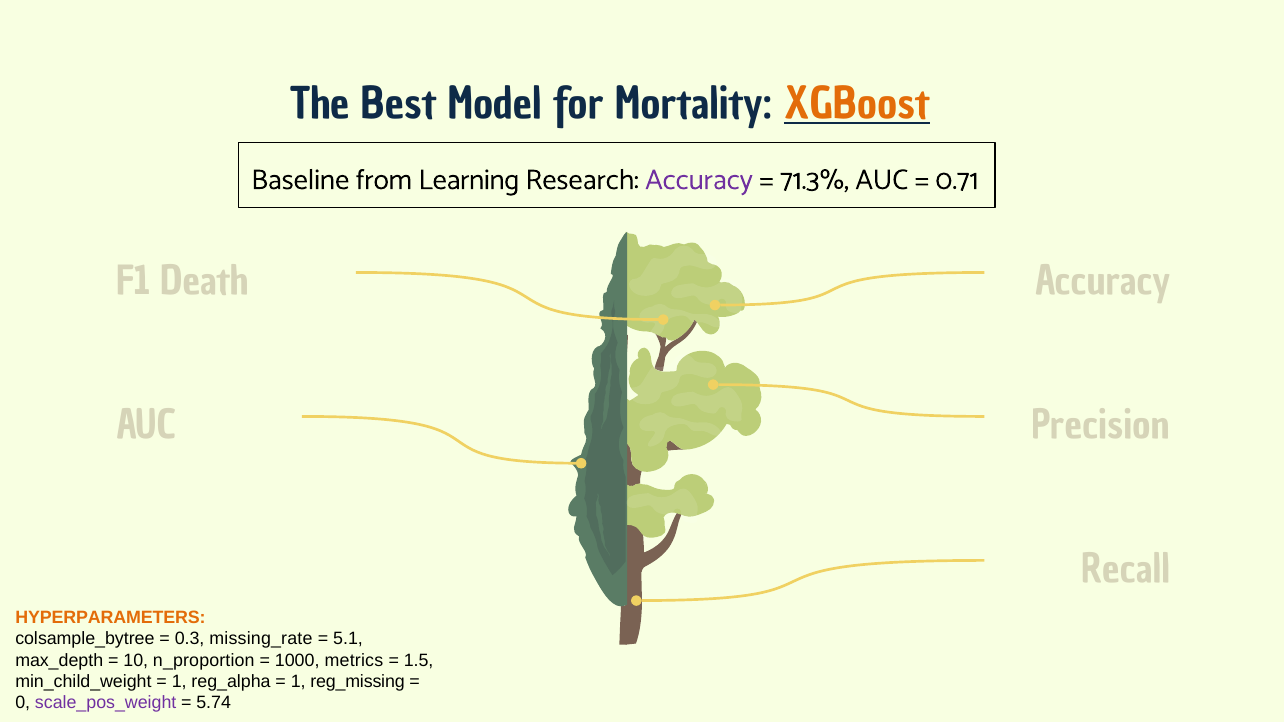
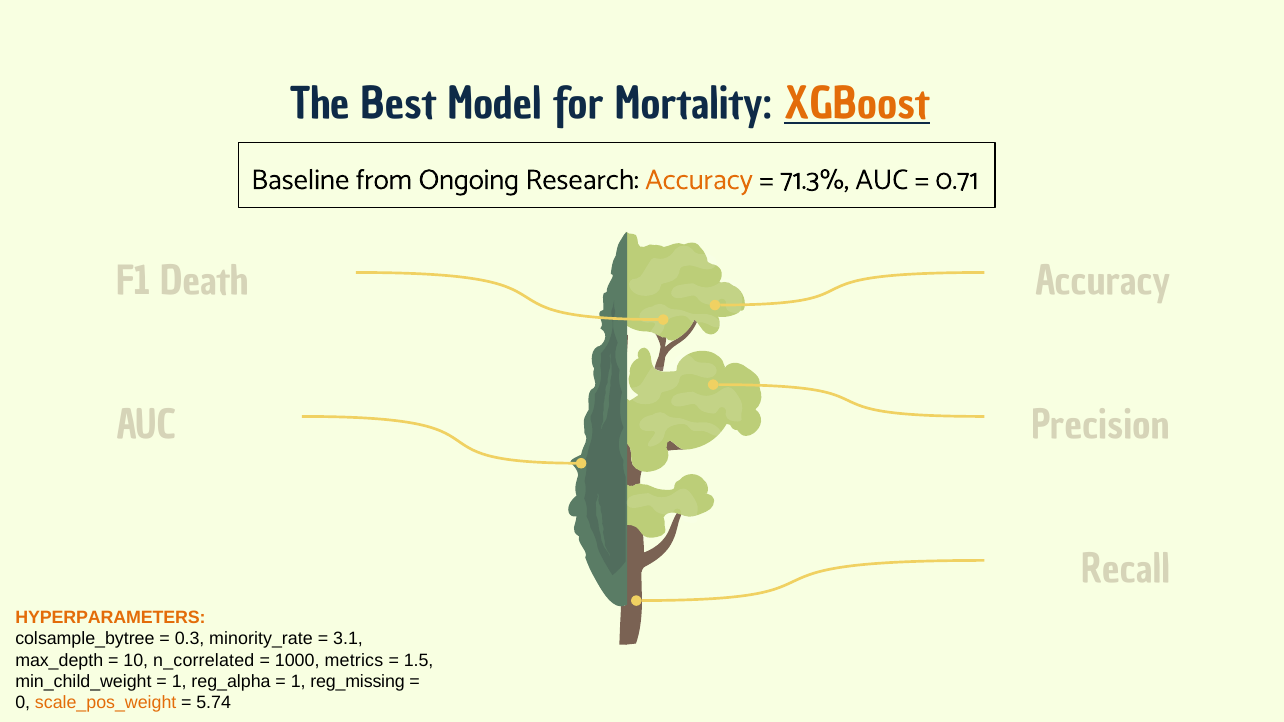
Learning: Learning -> Ongoing (469, 180)
Accuracy colour: purple -> orange (699, 180)
missing_rate: missing_rate -> minority_rate (261, 639)
5.1: 5.1 -> 3.1 (348, 639)
n_proportion: n_proportion -> n_correlated (204, 660)
scale_pos_weight colour: purple -> orange (106, 703)
